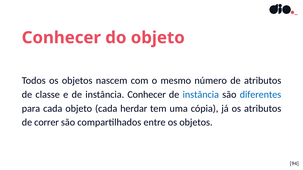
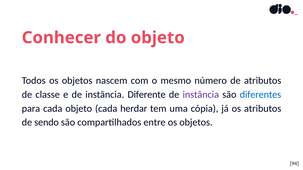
instância Conhecer: Conhecer -> Diferente (147, 95)
instância colour: blue -> purple (201, 95)
correr: correr -> sendo (47, 123)
